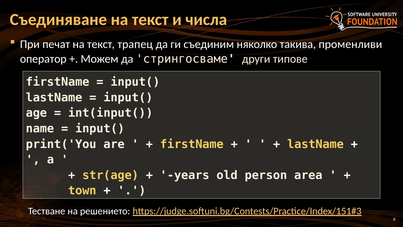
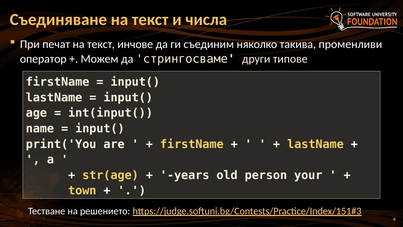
трапец: трапец -> инчове (135, 44)
area: area -> your (308, 175)
